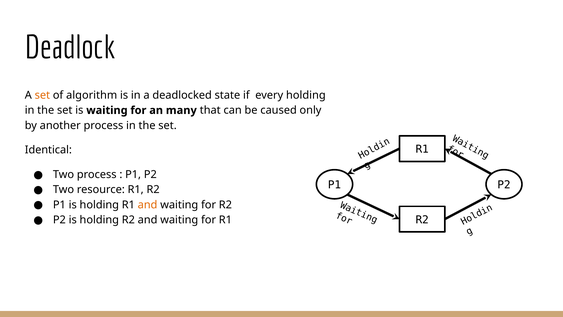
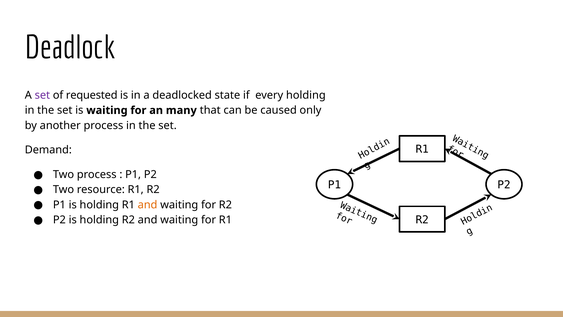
set colour: orange -> purple (42, 95)
algorithm: algorithm -> requested (92, 95)
Identical: Identical -> Demand (48, 150)
